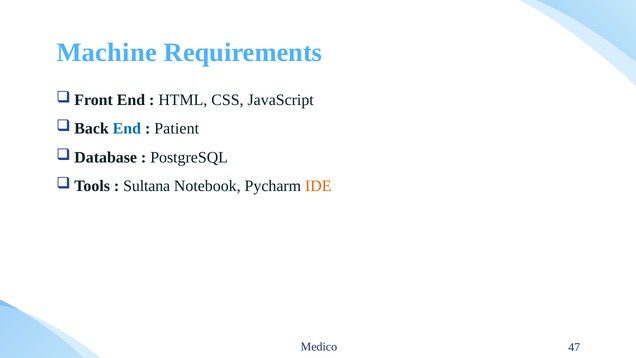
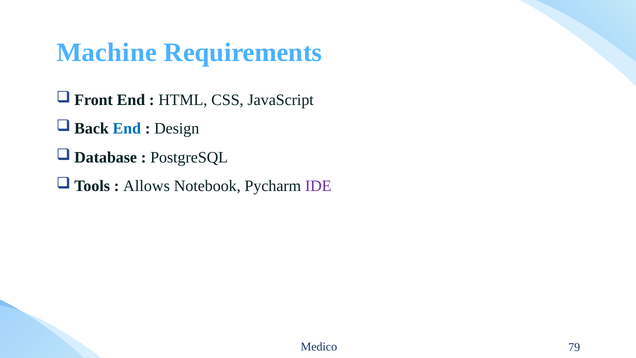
Patient: Patient -> Design (177, 129)
Sultana: Sultana -> Allows (147, 186)
IDE colour: orange -> purple (318, 186)
47: 47 -> 79 (574, 347)
